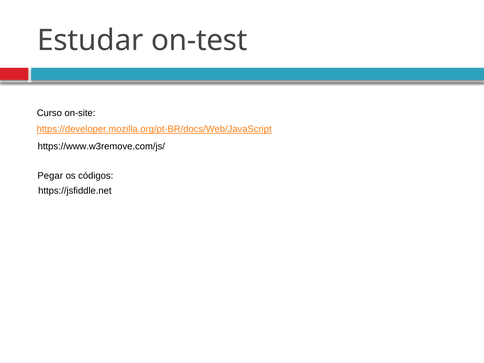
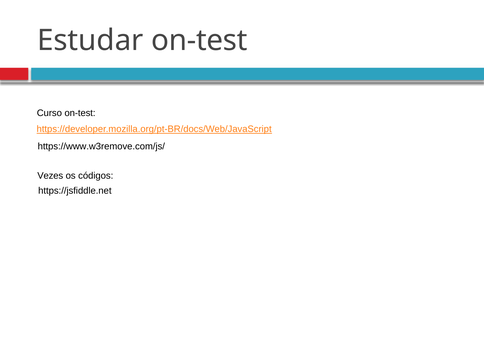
Curso on-site: on-site -> on-test (80, 113)
Pegar: Pegar -> Vezes (50, 176)
